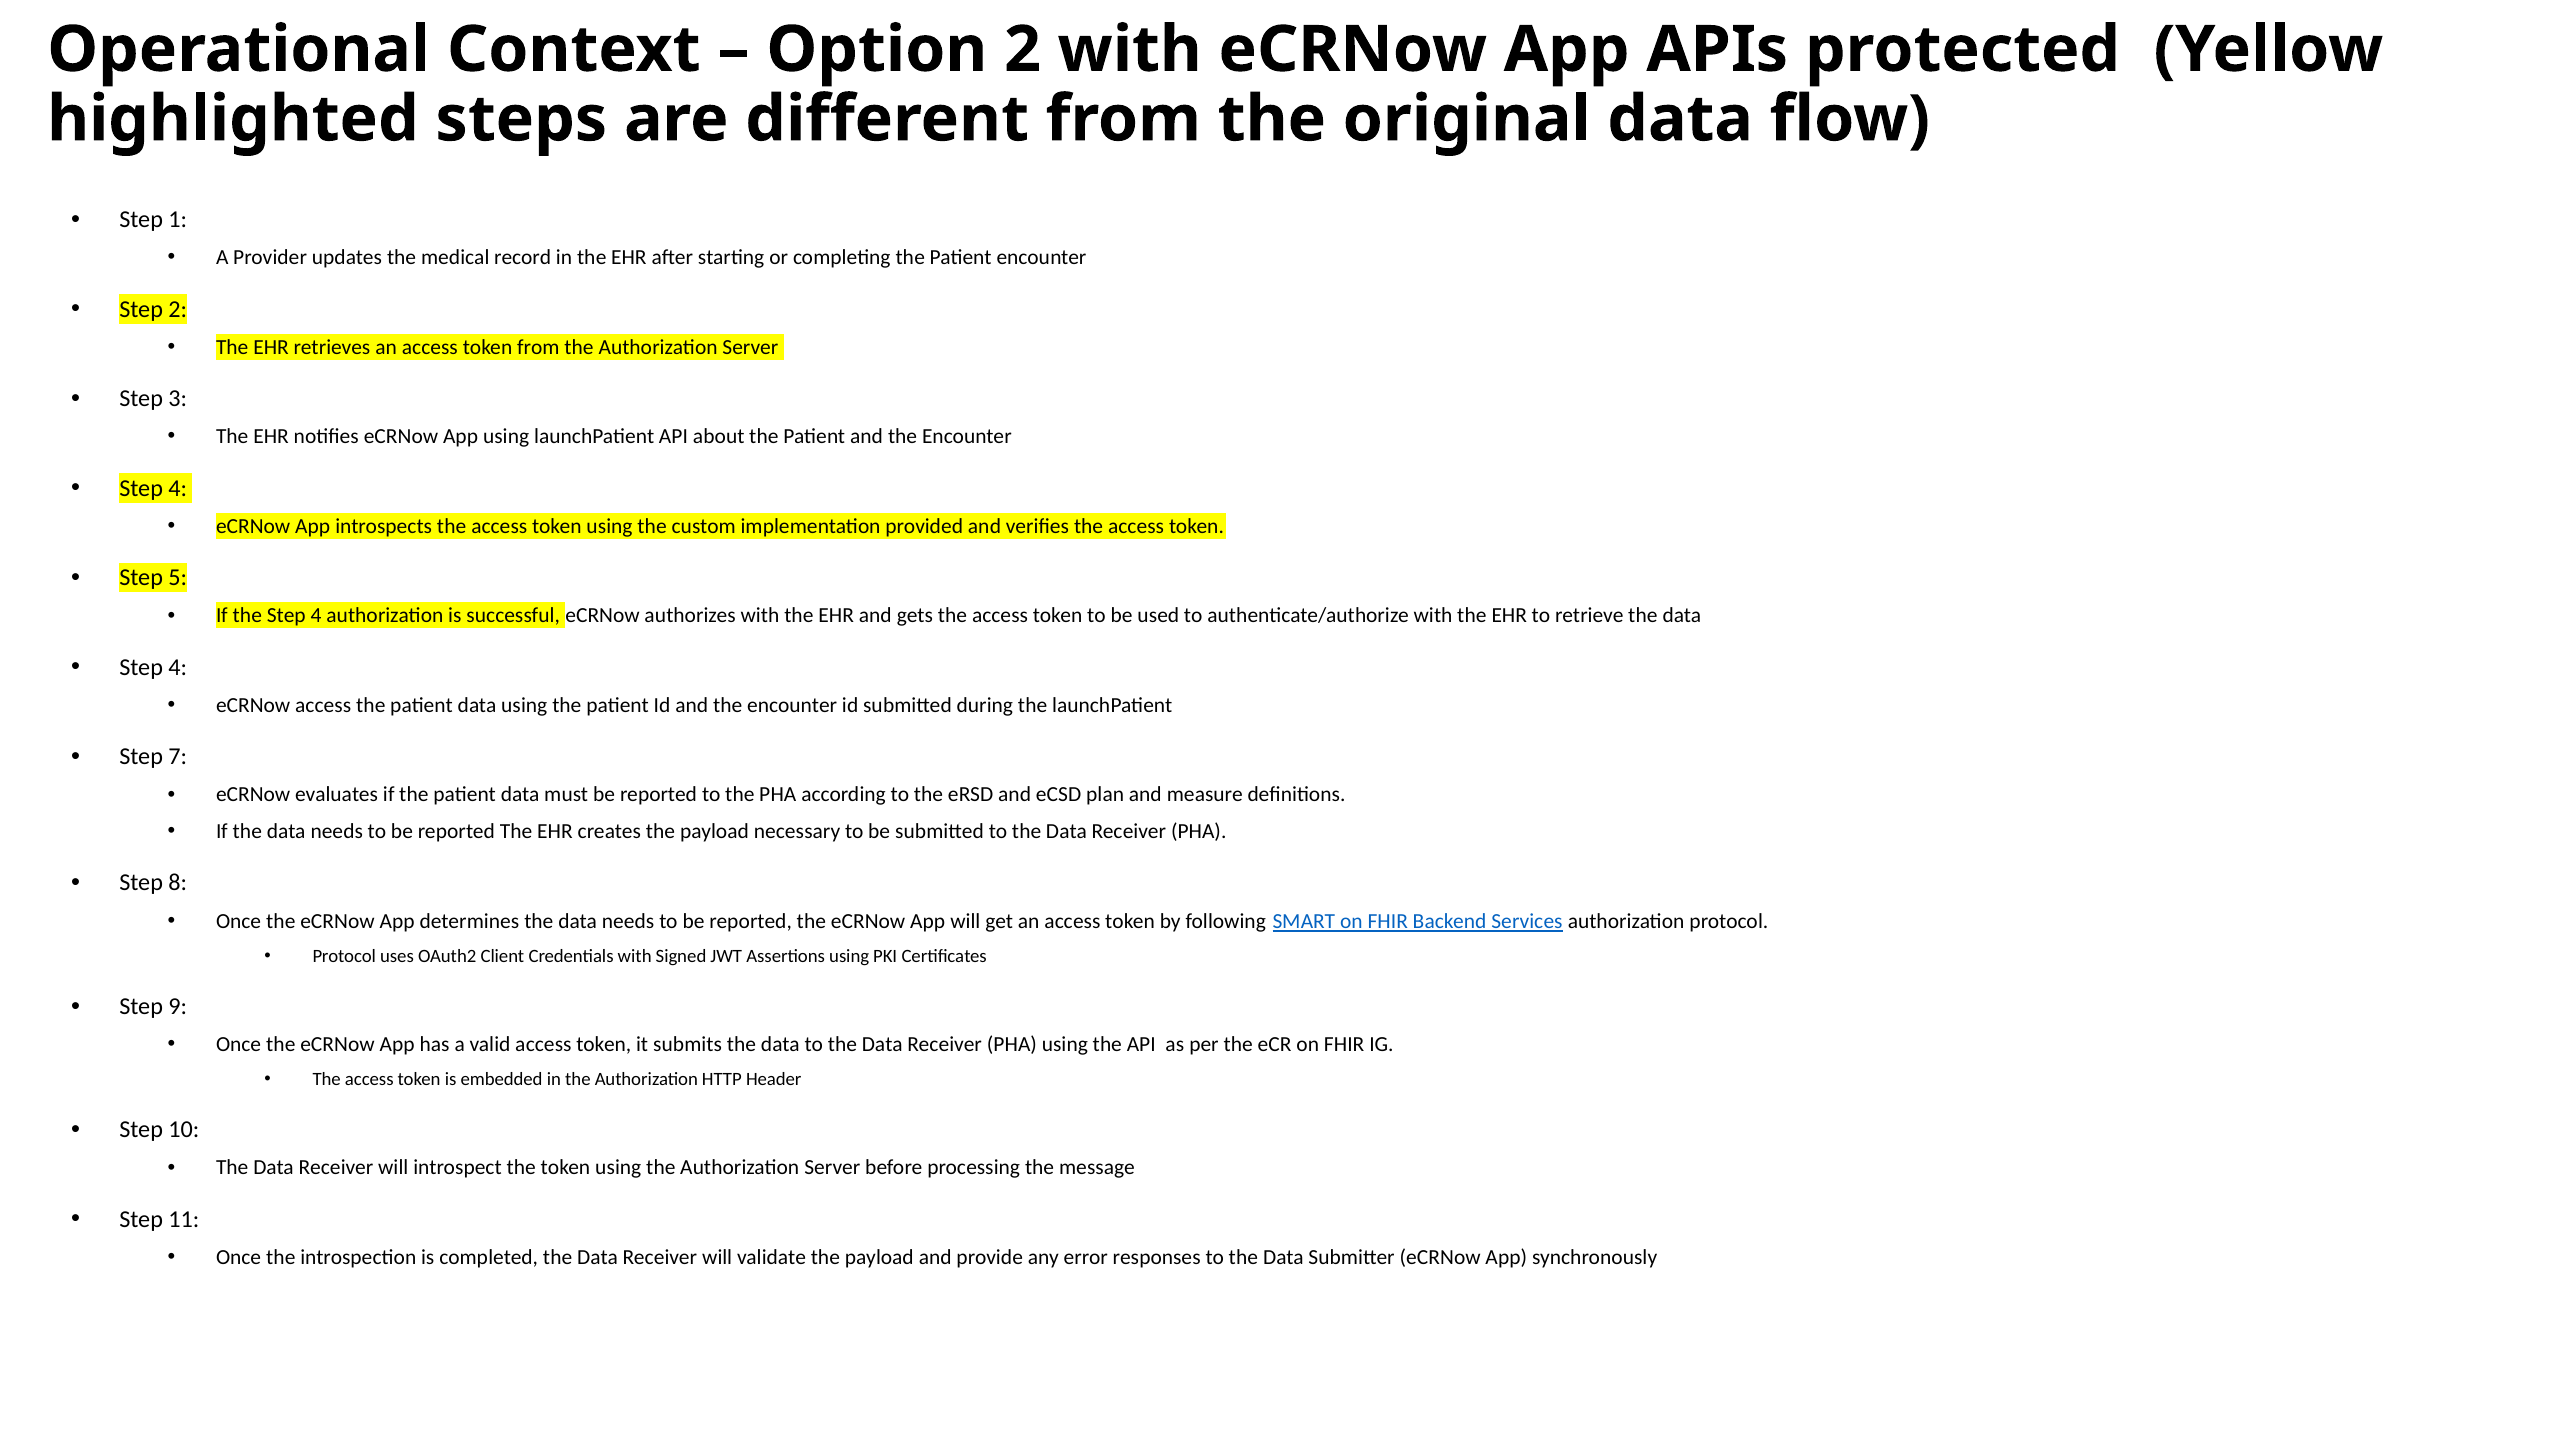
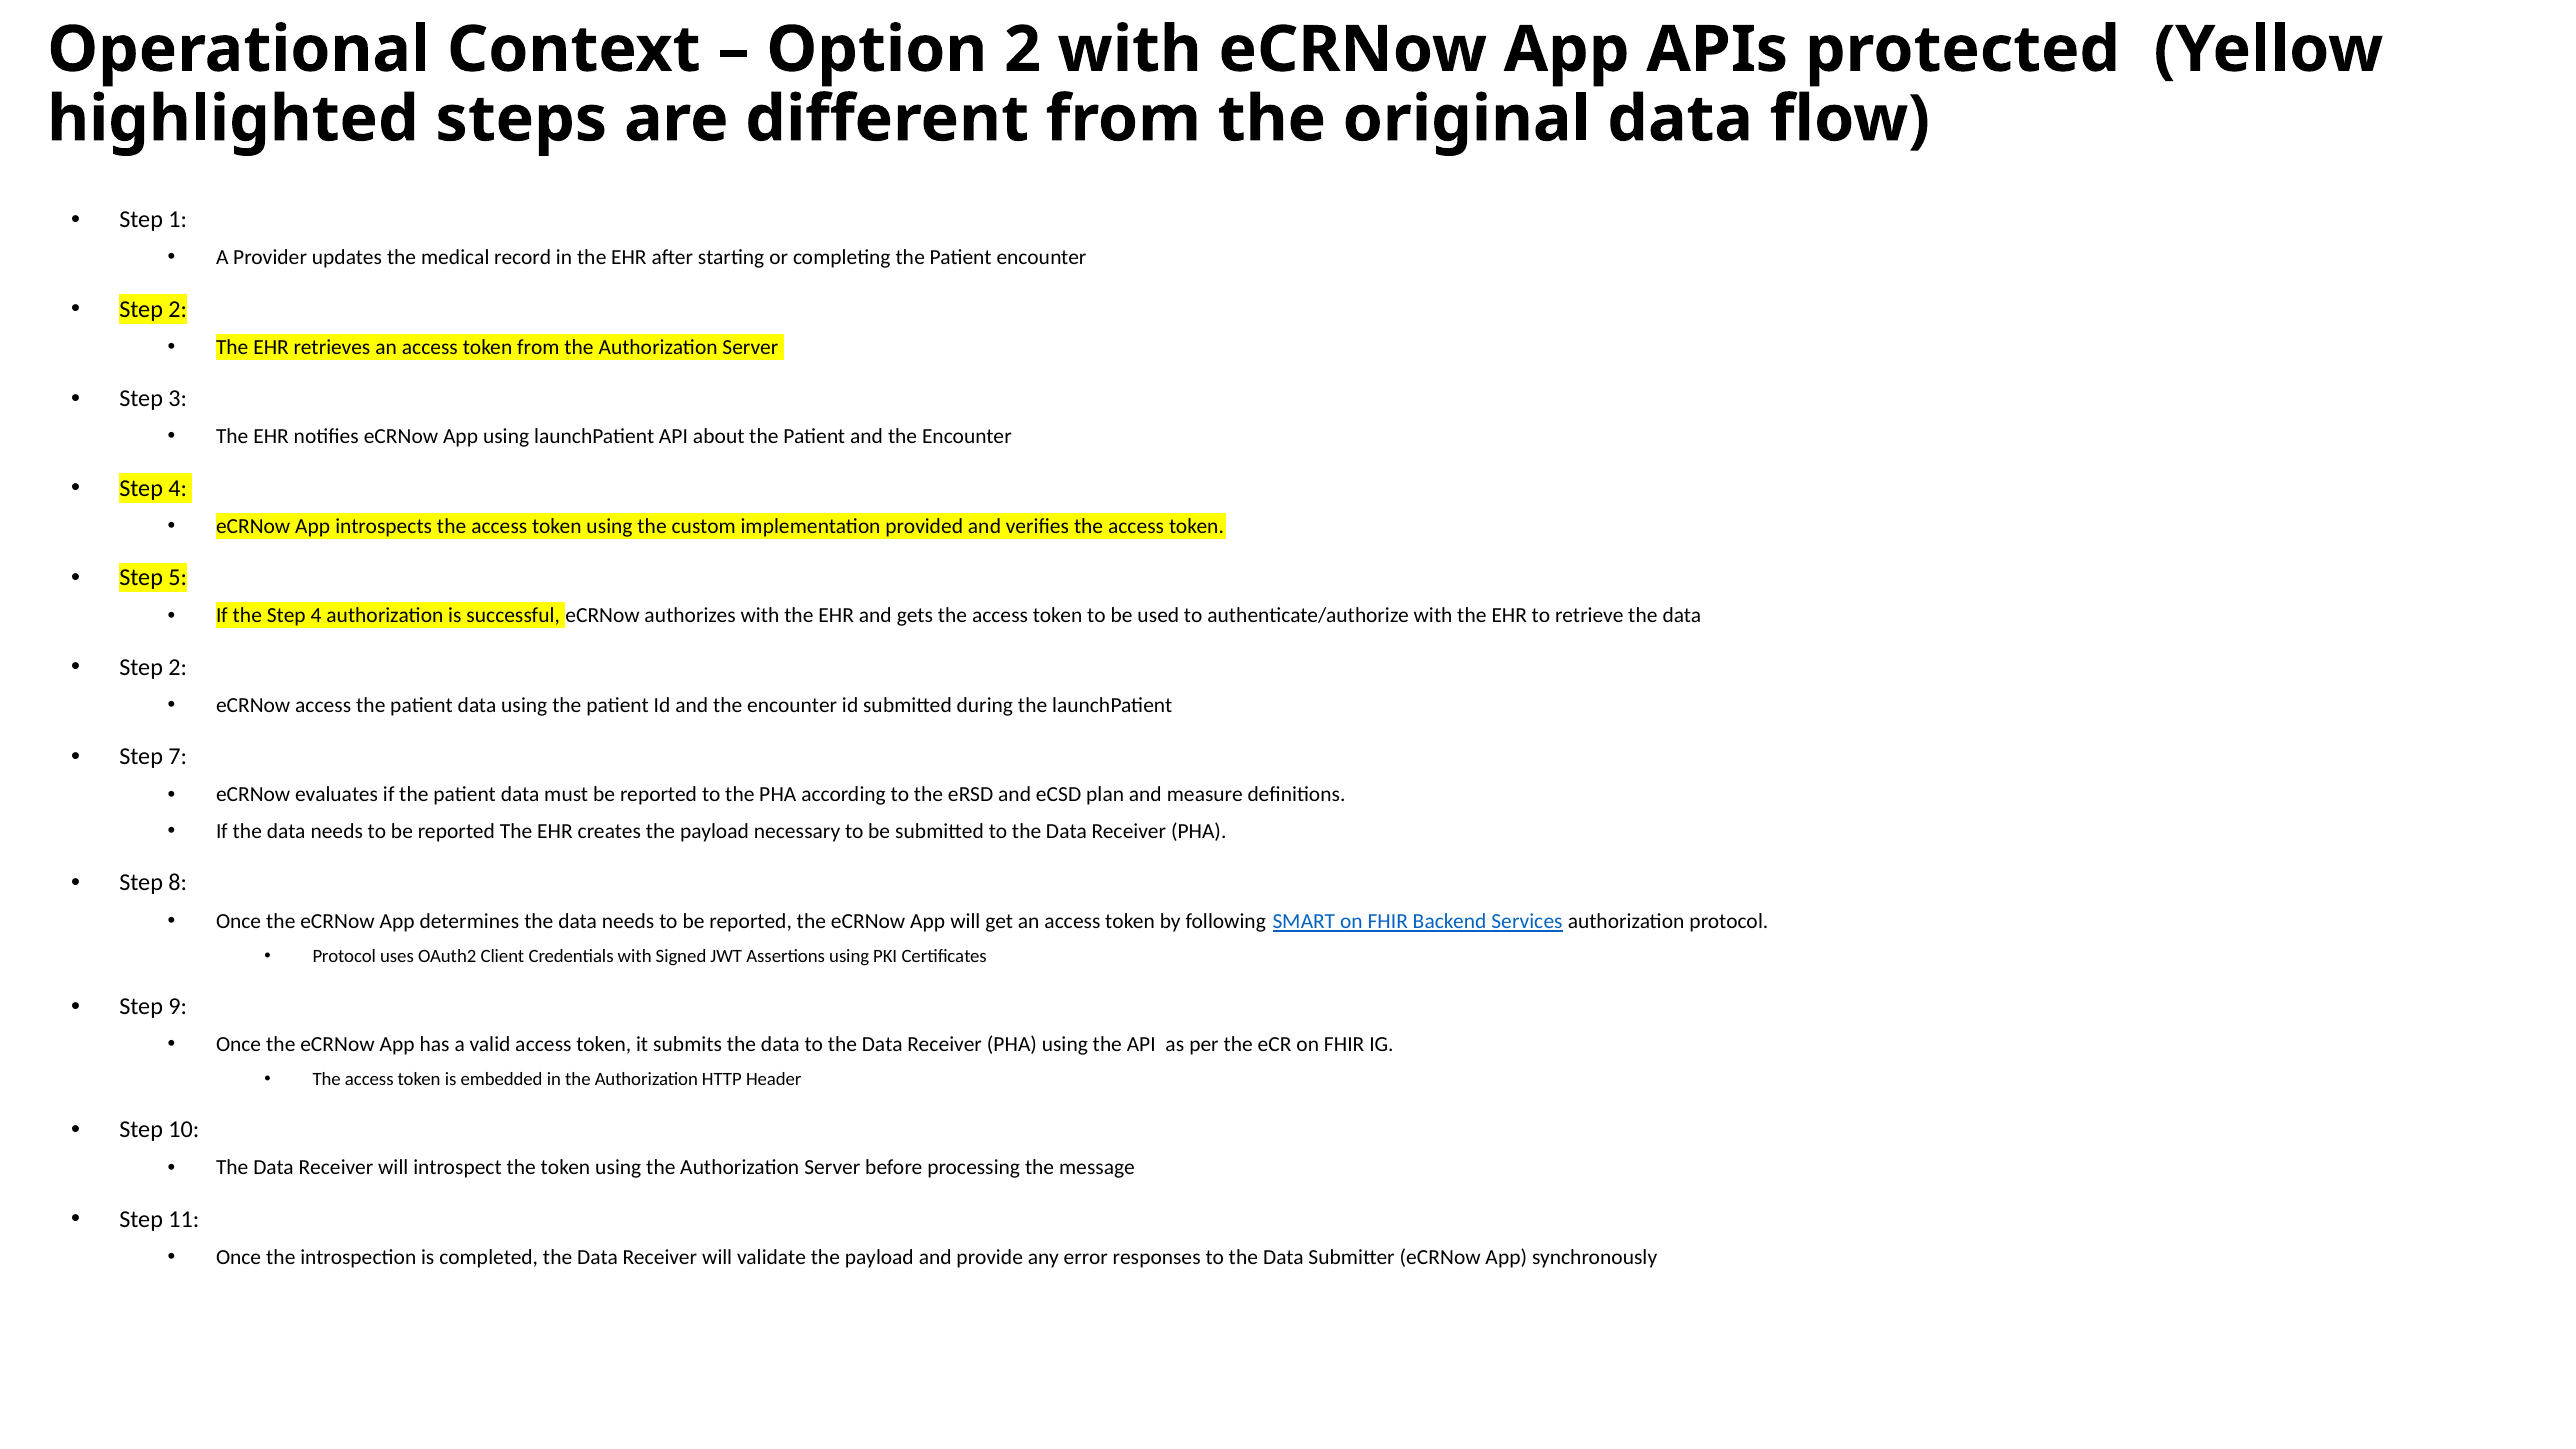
4: 4 -> 2 (178, 667)
